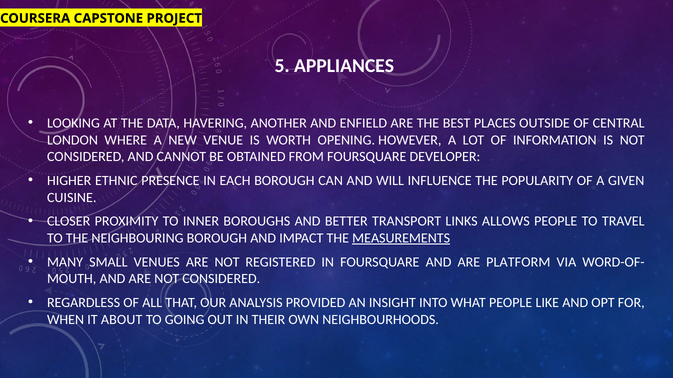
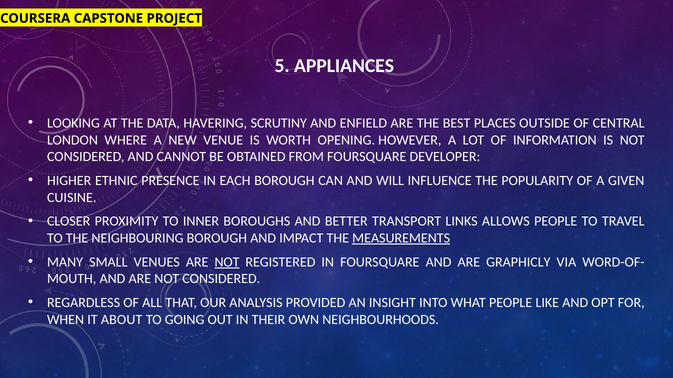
ANOTHER: ANOTHER -> SCRUTINY (279, 123)
NOT underline: none -> present (227, 262)
PLATFORM: PLATFORM -> GRAPHICLY (518, 262)
